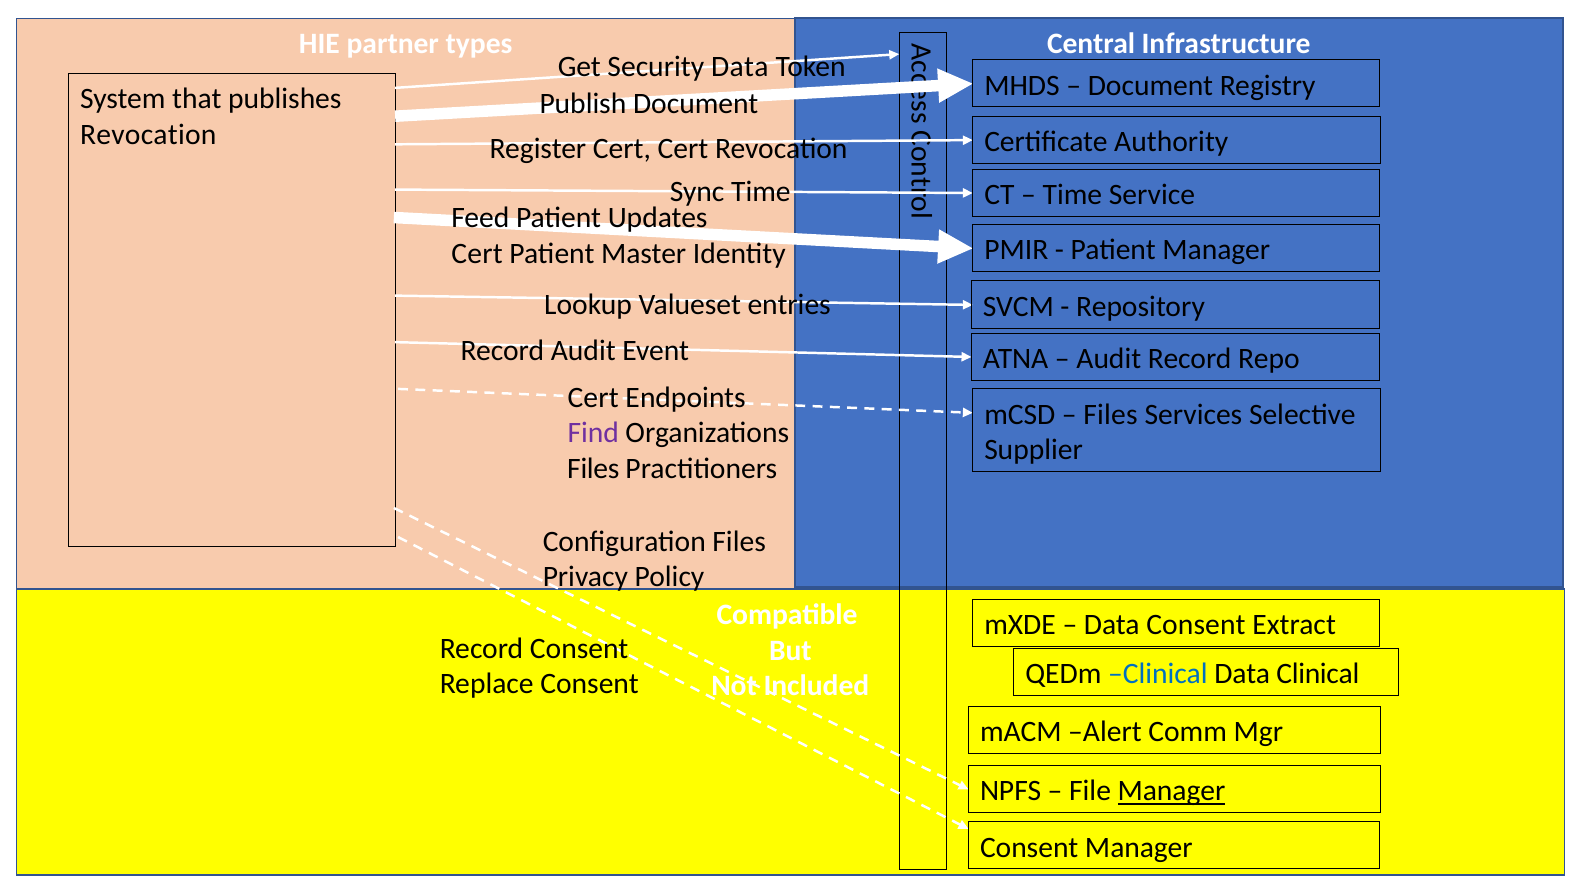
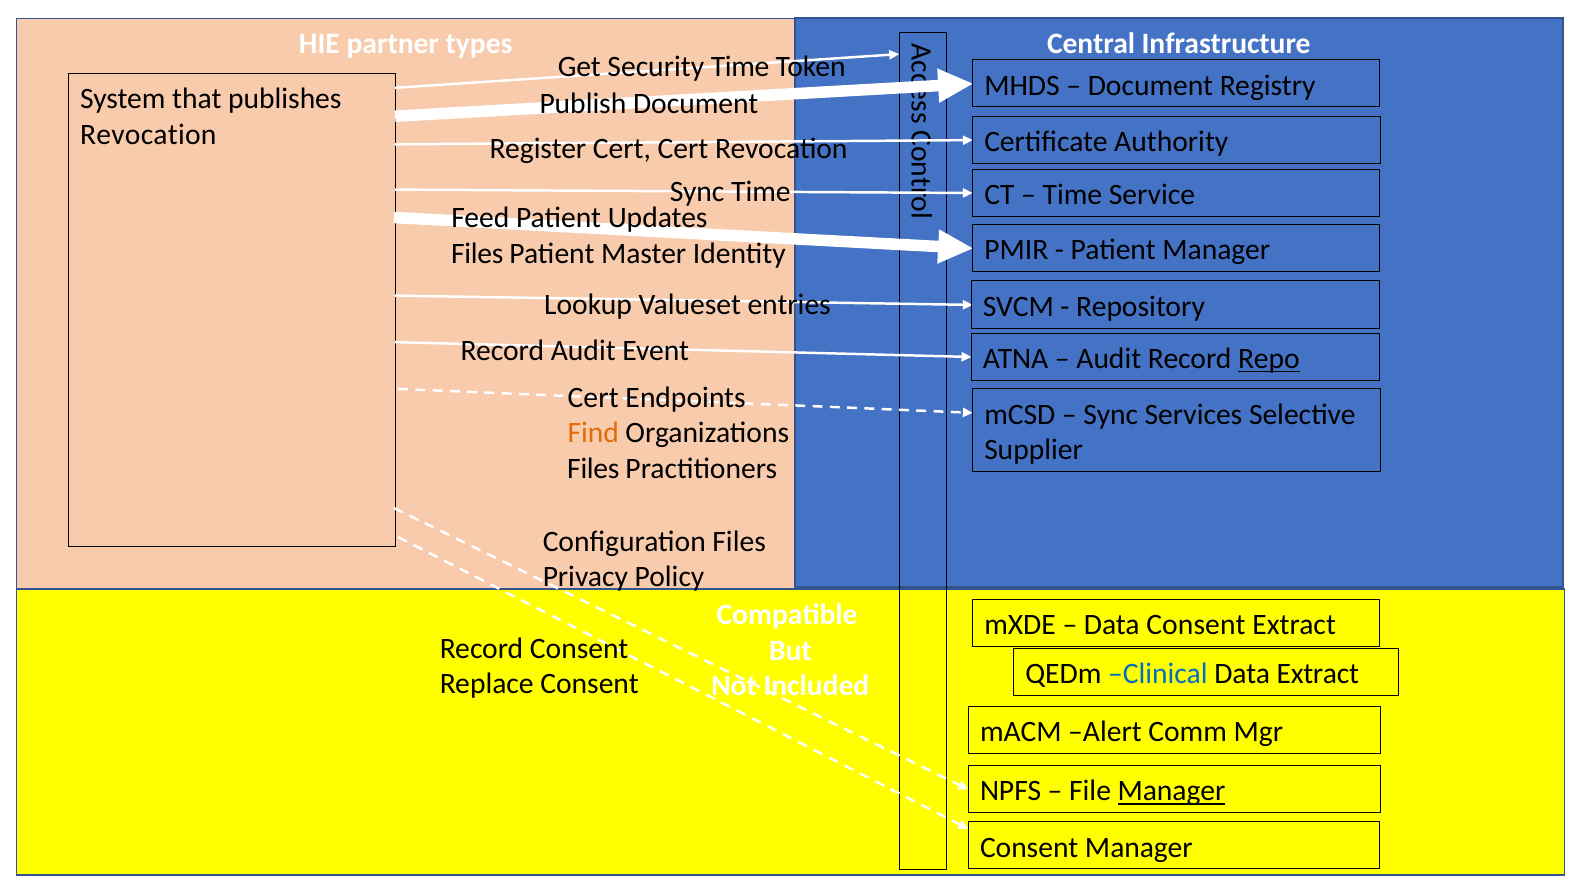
Security Data: Data -> Time (740, 67)
Cert: Cert -> Files (477, 253)
Repo underline: none -> present (1269, 359)
Files: Files -> Sync (1111, 414)
Find colour: purple -> orange (593, 433)
Data Clinical: Clinical -> Extract (1318, 673)
